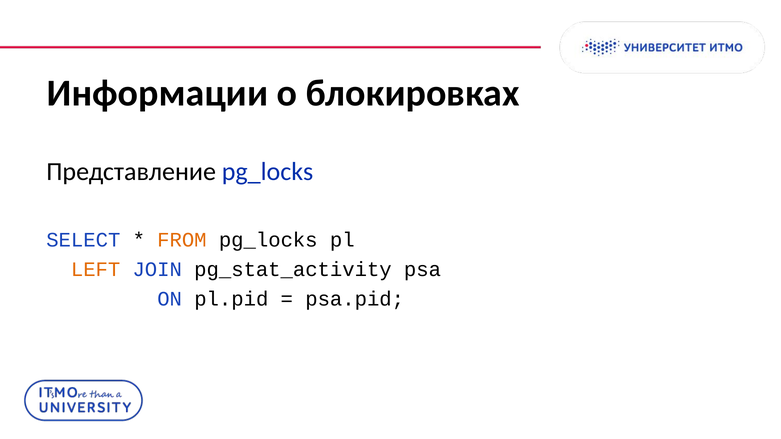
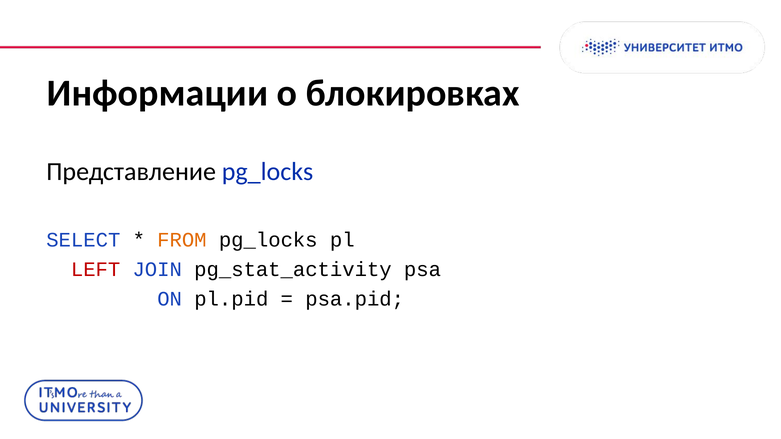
LEFT colour: orange -> red (96, 270)
